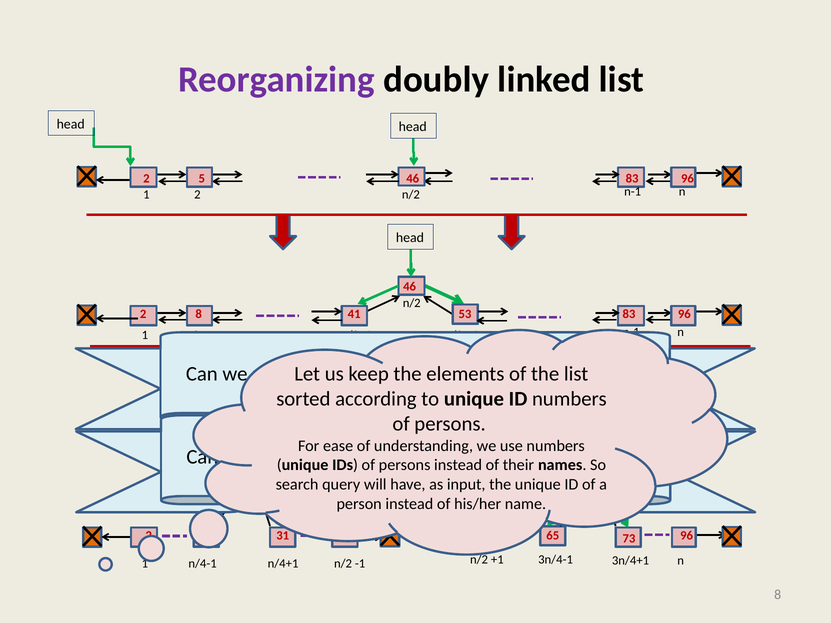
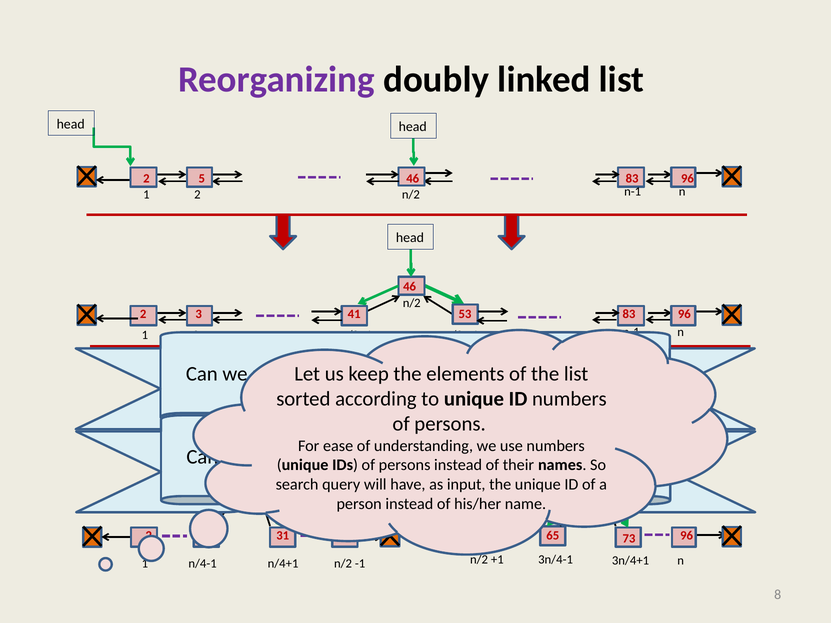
2 8: 8 -> 3 (199, 314)
